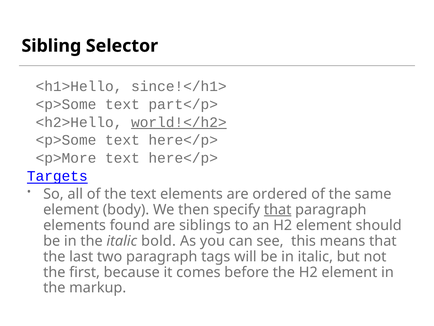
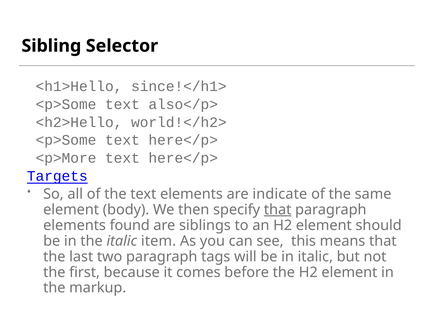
part</p>: part</p> -> also</p> (183, 104)
world!</h2> underline: present -> none (179, 122)
ordered: ordered -> indicate (280, 194)
bold: bold -> item (159, 241)
